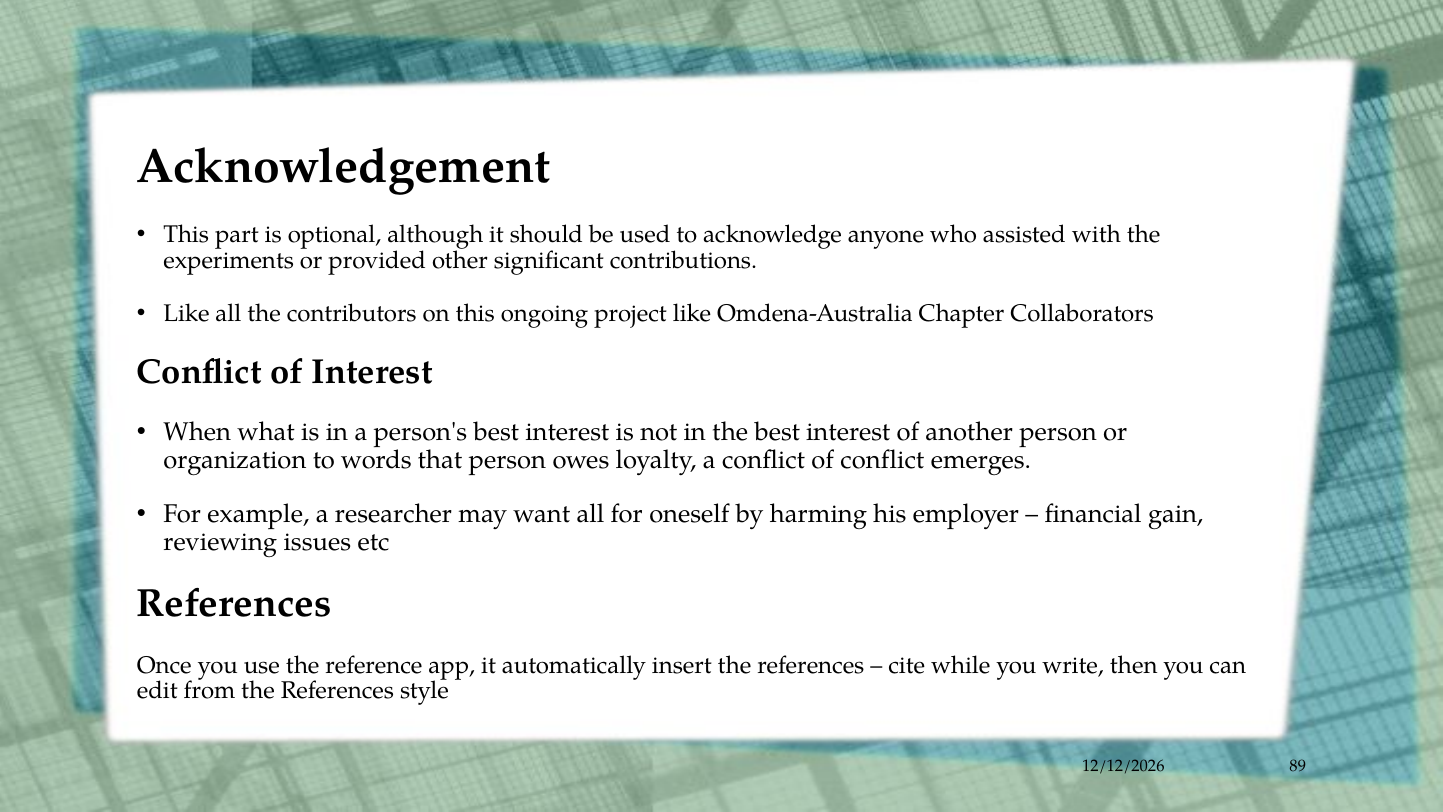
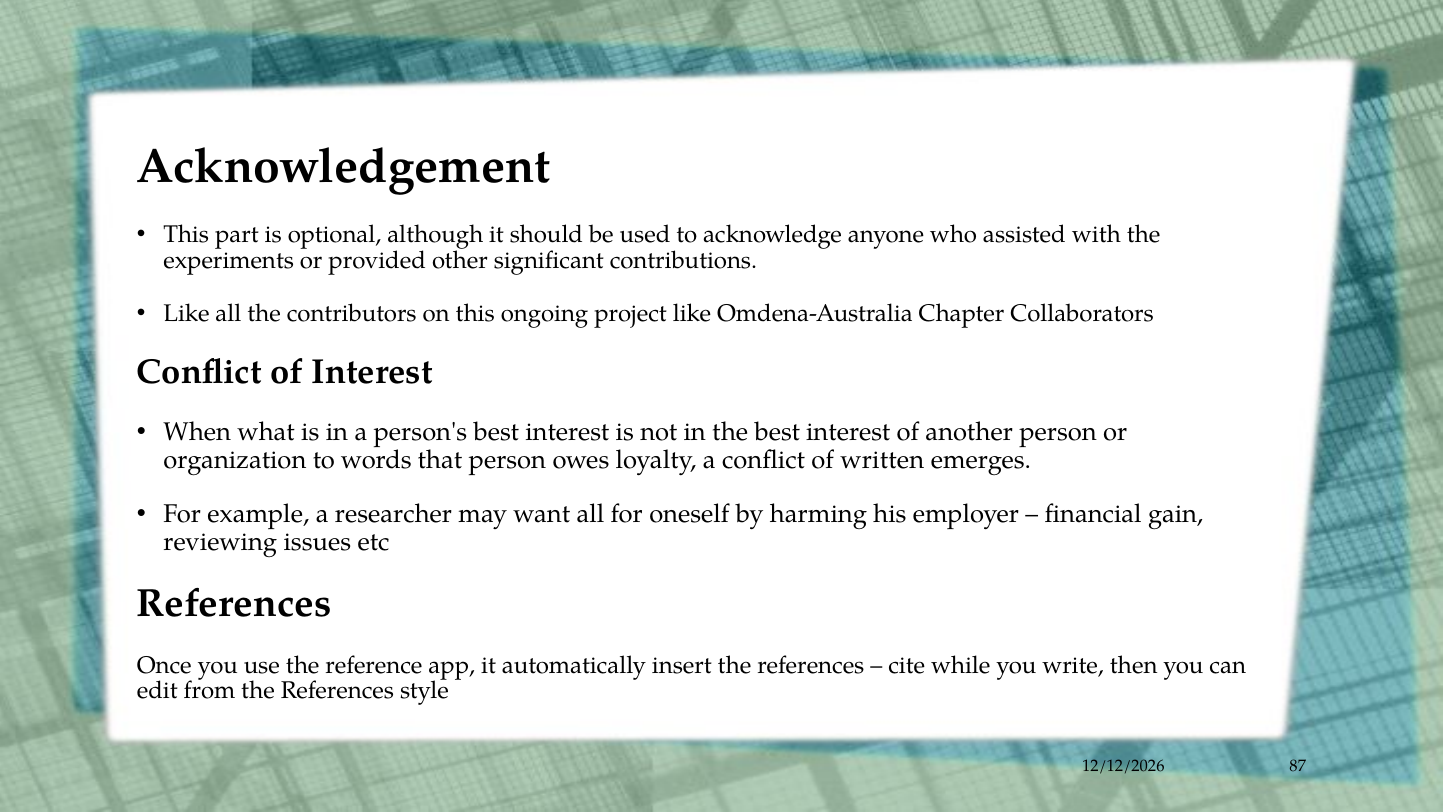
of conflict: conflict -> written (882, 460)
89: 89 -> 87 (1298, 766)
